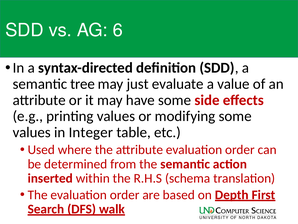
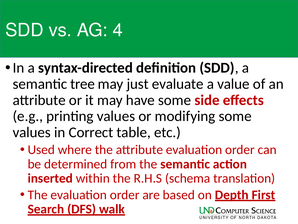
6: 6 -> 4 (118, 30)
Integer: Integer -> Correct (91, 132)
